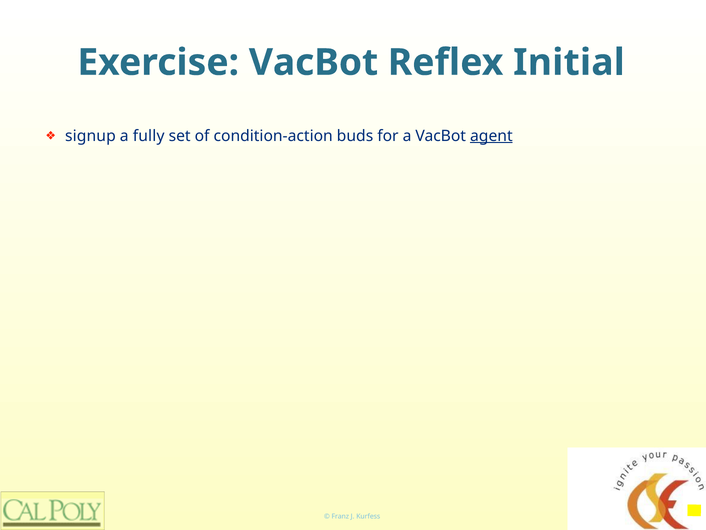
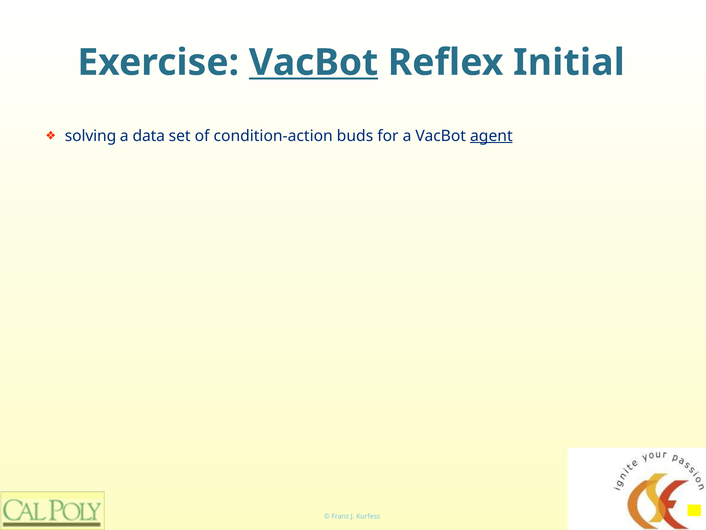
VacBot underline: none -> present (313, 62)
signup: signup -> solving (91, 136)
fully: fully -> data (149, 136)
